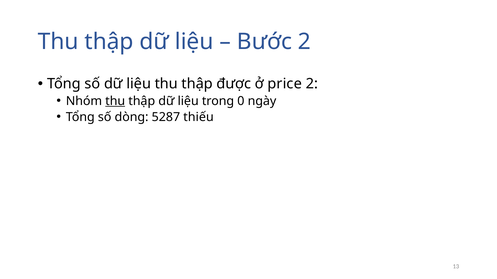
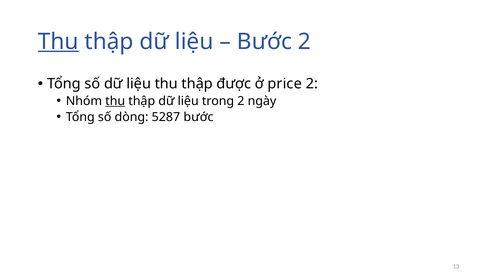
Thu underline: none -> present (58, 42)
trong 0: 0 -> 2 (241, 101)
5287 thiếu: thiếu -> bước (198, 117)
